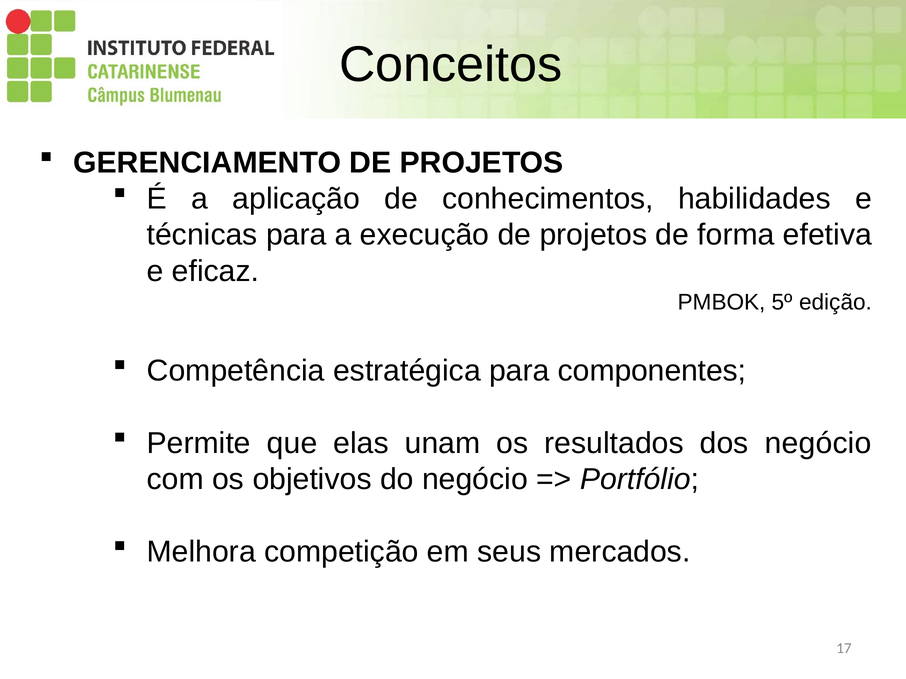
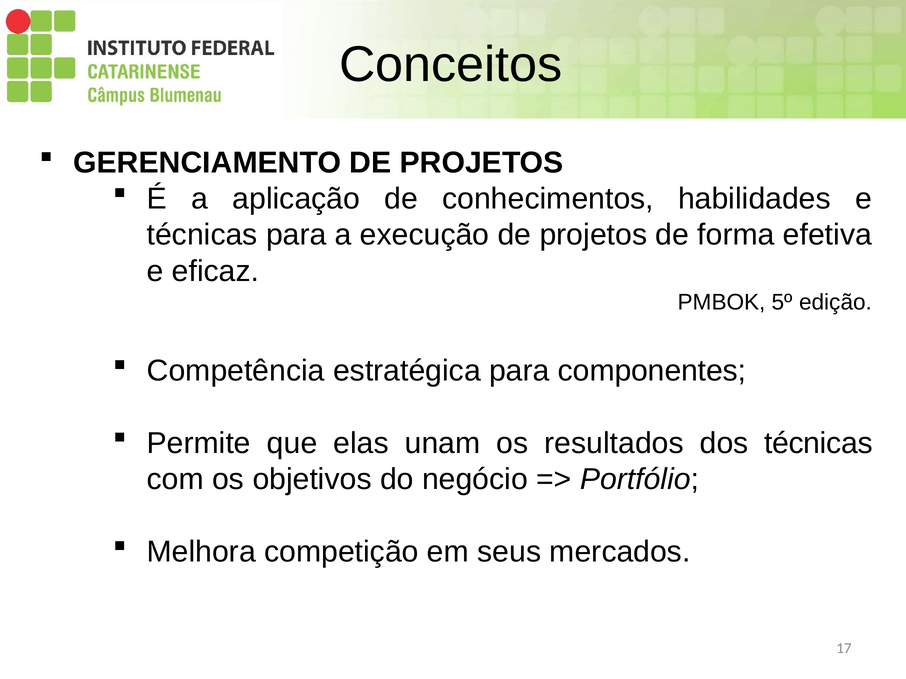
dos negócio: negócio -> técnicas (818, 444)
